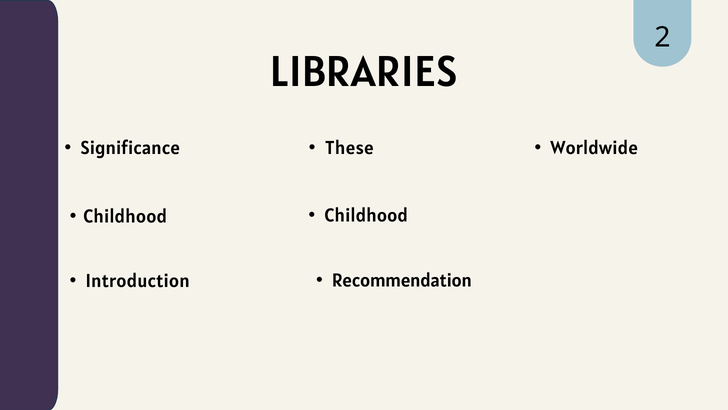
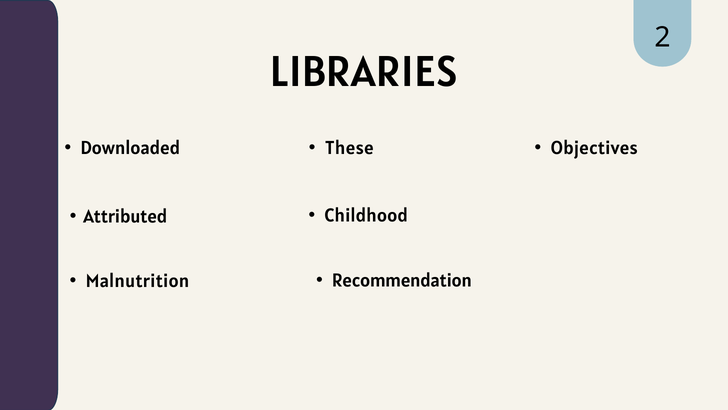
Significance: Significance -> Downloaded (130, 148)
Worldwide: Worldwide -> Objectives (594, 148)
Childhood: Childhood -> Attributed (125, 216)
Introduction: Introduction -> Malnutrition (138, 281)
